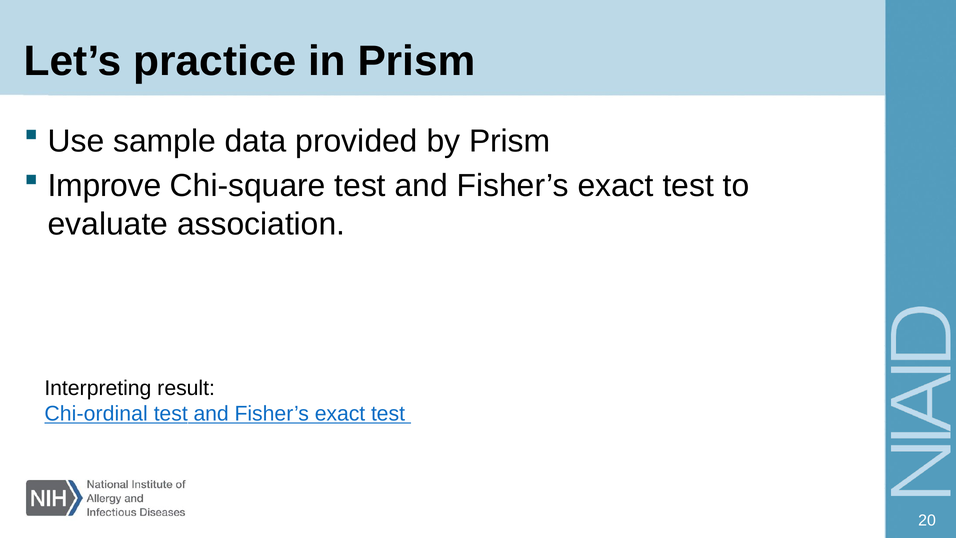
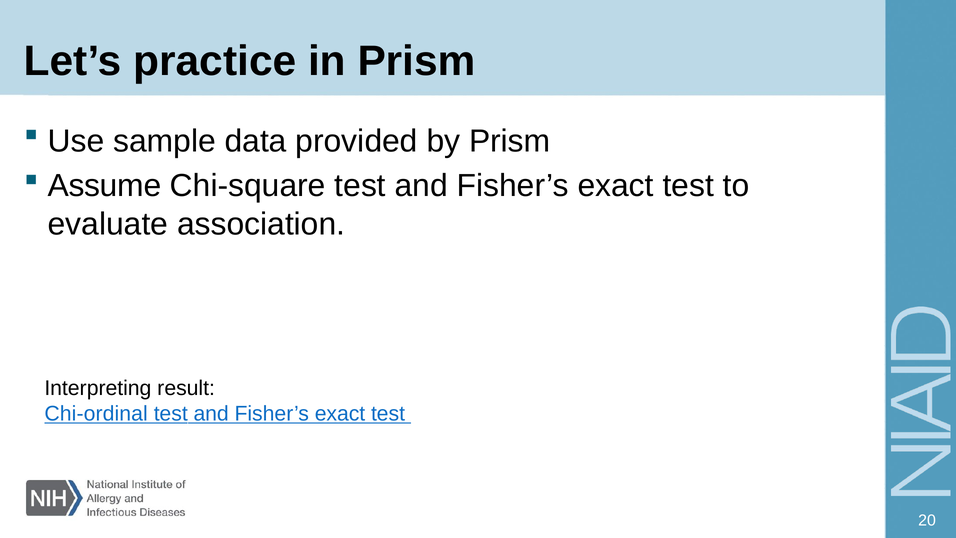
Improve: Improve -> Assume (105, 186)
